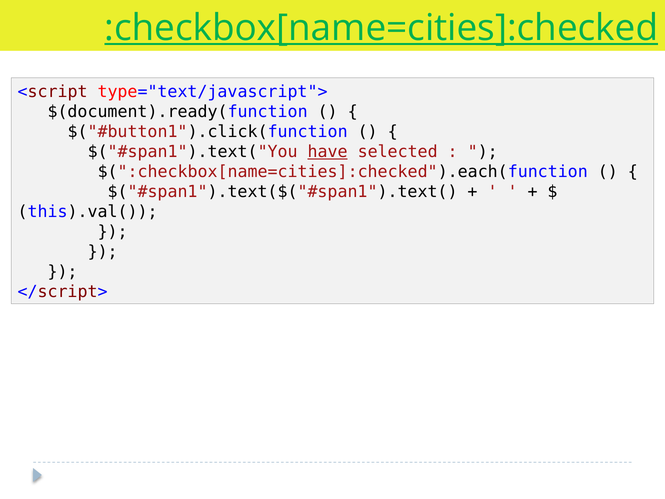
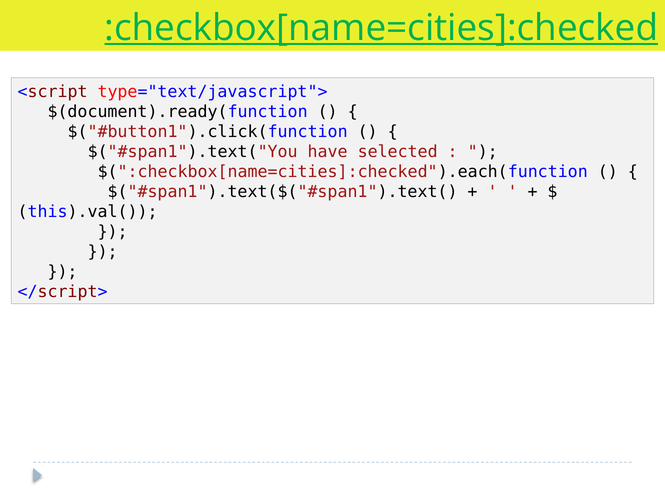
have underline: present -> none (328, 152)
